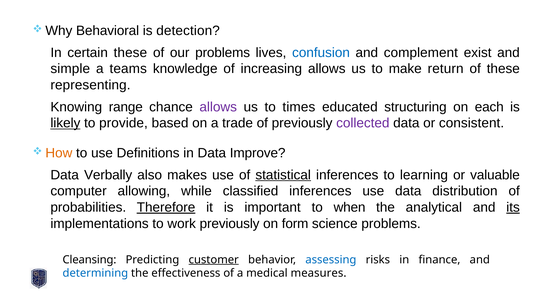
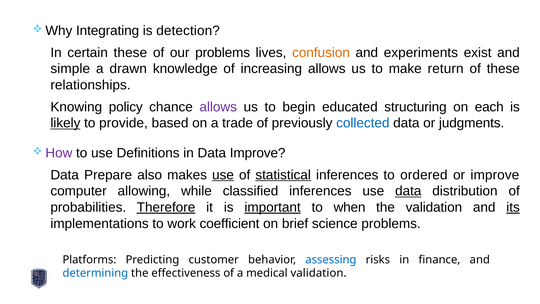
Behavioral: Behavioral -> Integrating (108, 31)
confusion colour: blue -> orange (321, 53)
complement: complement -> experiments (421, 53)
teams: teams -> drawn (128, 69)
representing: representing -> relationships (90, 85)
range: range -> policy (126, 107)
times: times -> begin (299, 107)
collected colour: purple -> blue (363, 123)
consistent: consistent -> judgments (472, 123)
How colour: orange -> purple (59, 153)
Verbally: Verbally -> Prepare (108, 175)
use underline: none -> present (223, 175)
learning: learning -> ordered (424, 175)
or valuable: valuable -> improve (495, 175)
data underline: none -> present (408, 191)
important underline: none -> present (273, 207)
the analytical: analytical -> validation (434, 207)
work previously: previously -> coefficient (230, 223)
form: form -> brief (295, 223)
Cleansing: Cleansing -> Platforms (89, 259)
customer underline: present -> none (214, 259)
medical measures: measures -> validation (319, 273)
